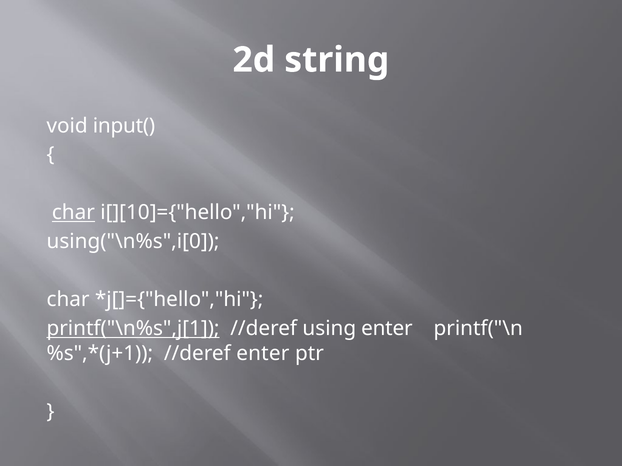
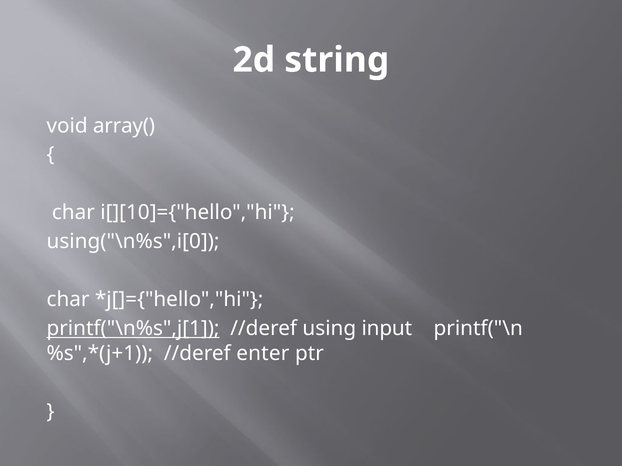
input(: input( -> array( (124, 126)
char underline: present -> none (73, 213)
using enter: enter -> input (387, 329)
